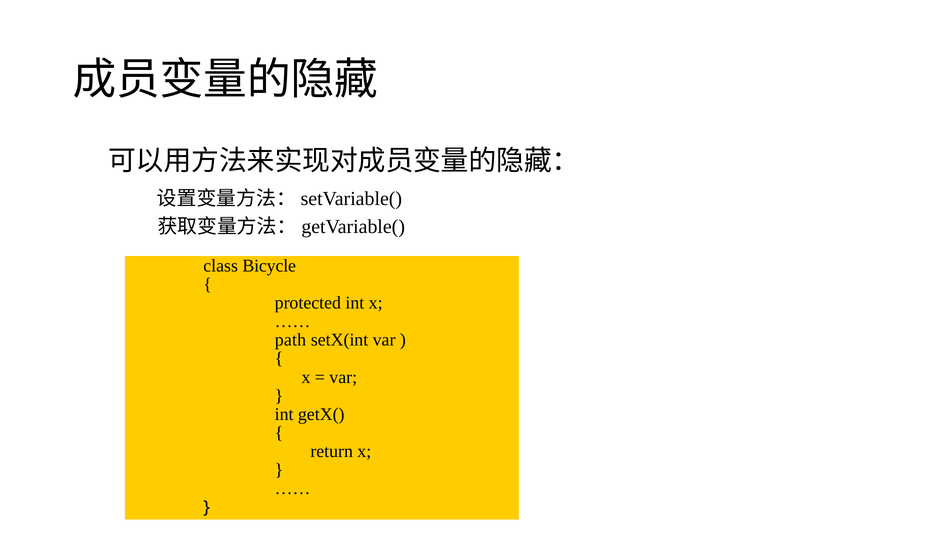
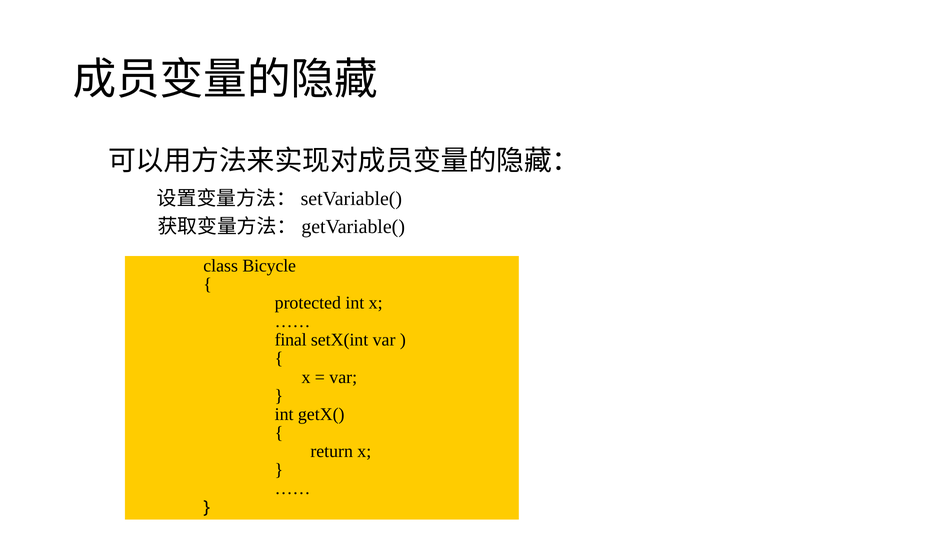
path: path -> final (291, 340)
